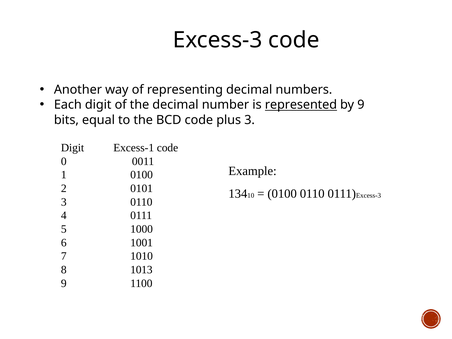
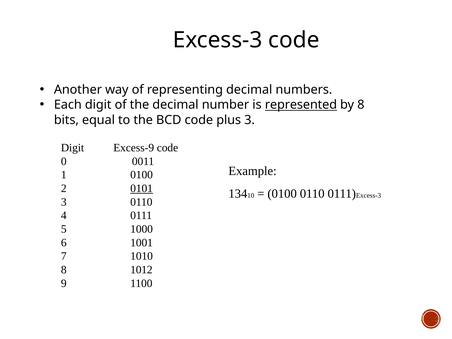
by 9: 9 -> 8 (361, 105)
Excess-1: Excess-1 -> Excess-9 (134, 148)
0101 underline: none -> present (142, 188)
1013: 1013 -> 1012 (141, 270)
